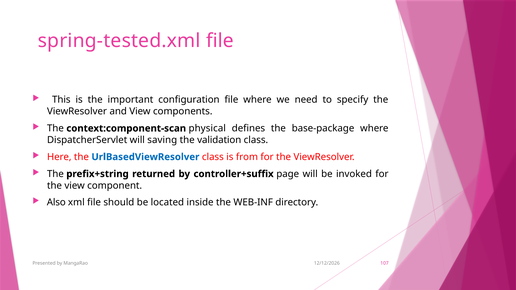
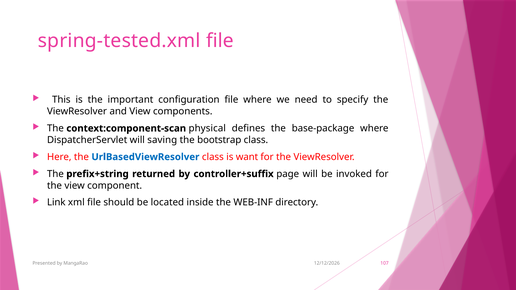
validation: validation -> bootstrap (219, 140)
from: from -> want (247, 157)
Also: Also -> Link (56, 203)
